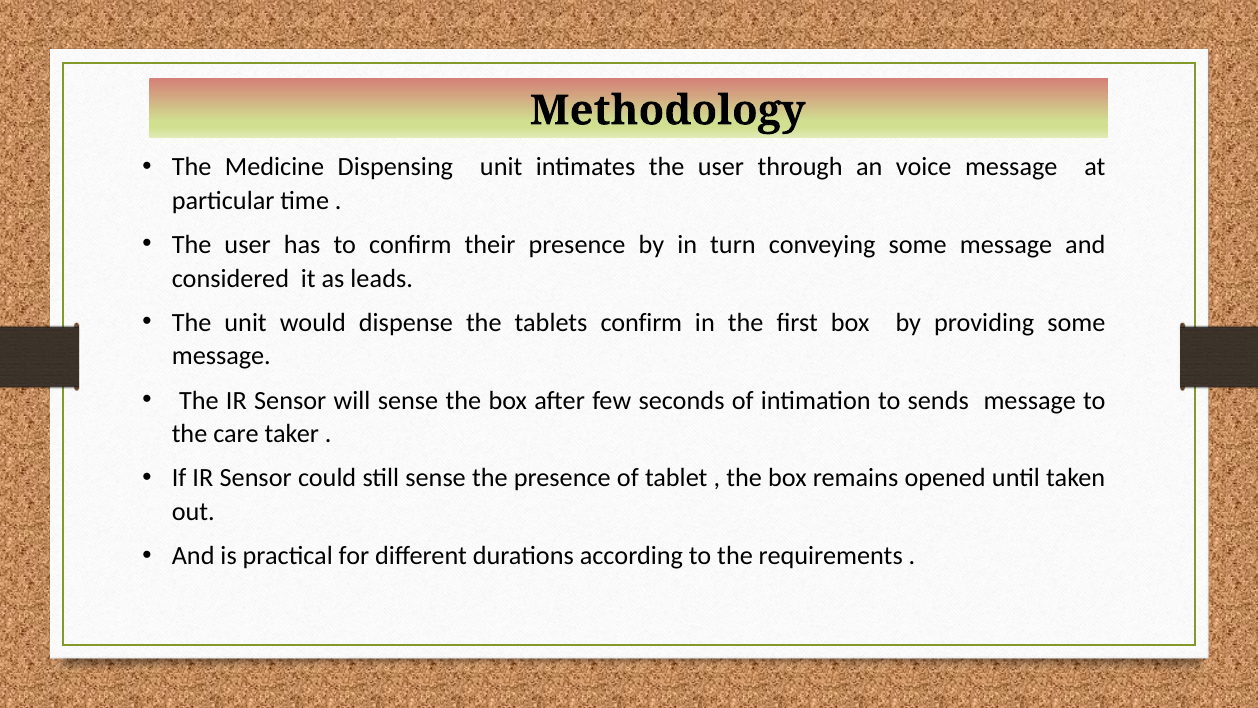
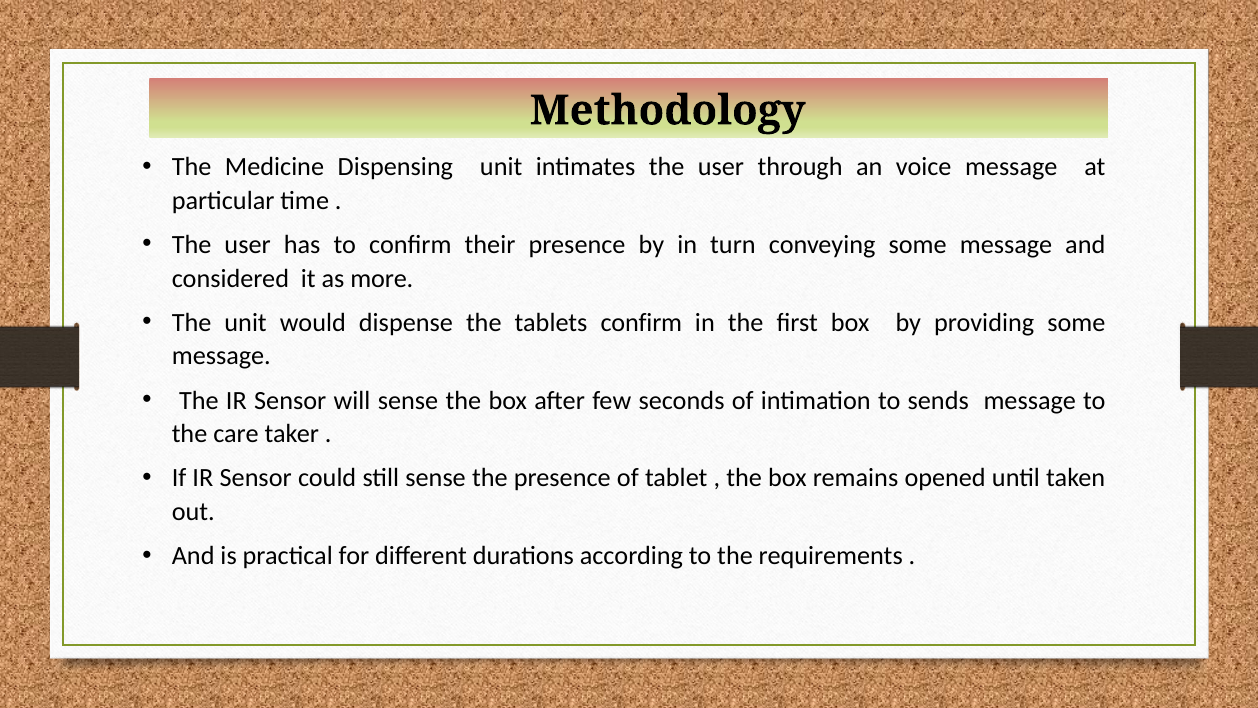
leads: leads -> more (382, 278)
